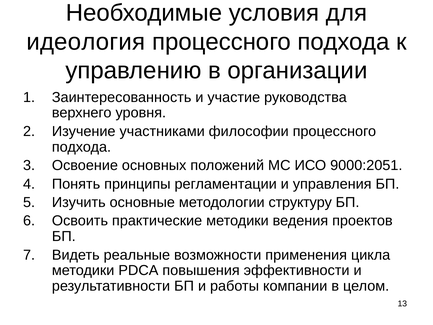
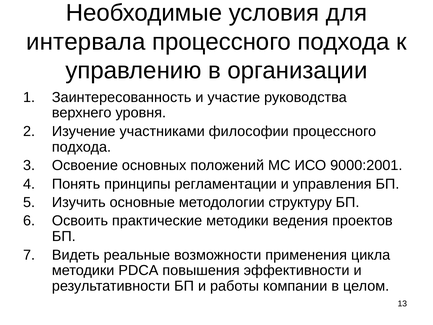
идеология: идеология -> интервала (86, 42)
9000:2051: 9000:2051 -> 9000:2001 (366, 165)
